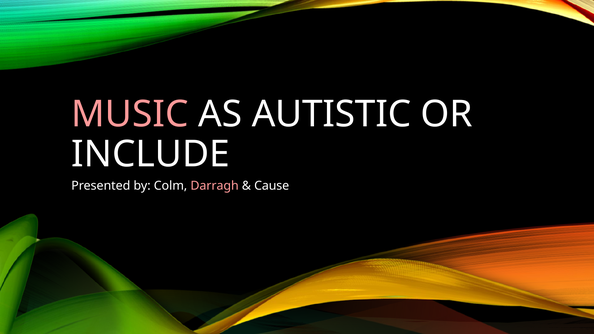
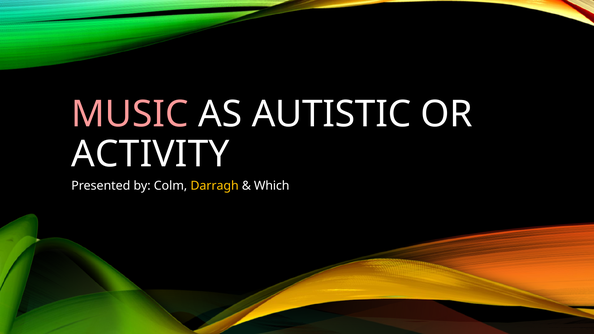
INCLUDE: INCLUDE -> ACTIVITY (150, 154)
Darragh colour: pink -> yellow (215, 186)
Cause: Cause -> Which (272, 186)
